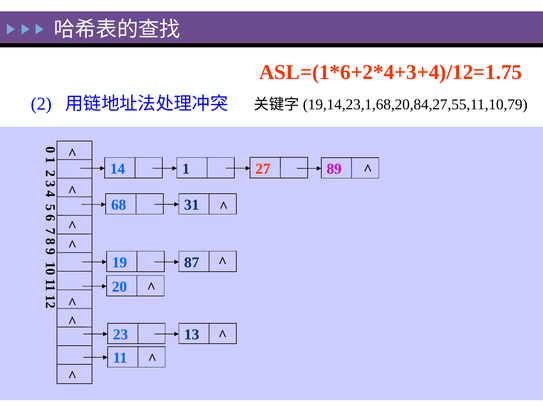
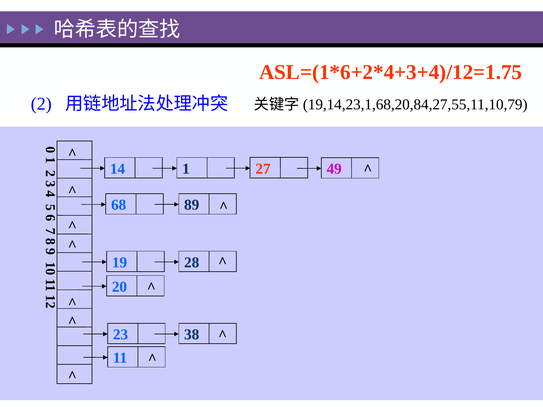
89: 89 -> 49 (334, 169)
31: 31 -> 89 (192, 205)
87: 87 -> 28 (192, 263)
13: 13 -> 38 (192, 335)
